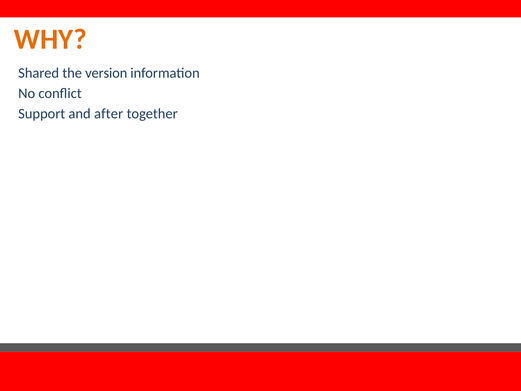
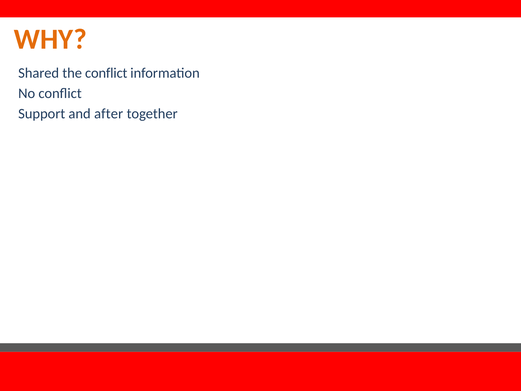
the version: version -> conflict (106, 73)
